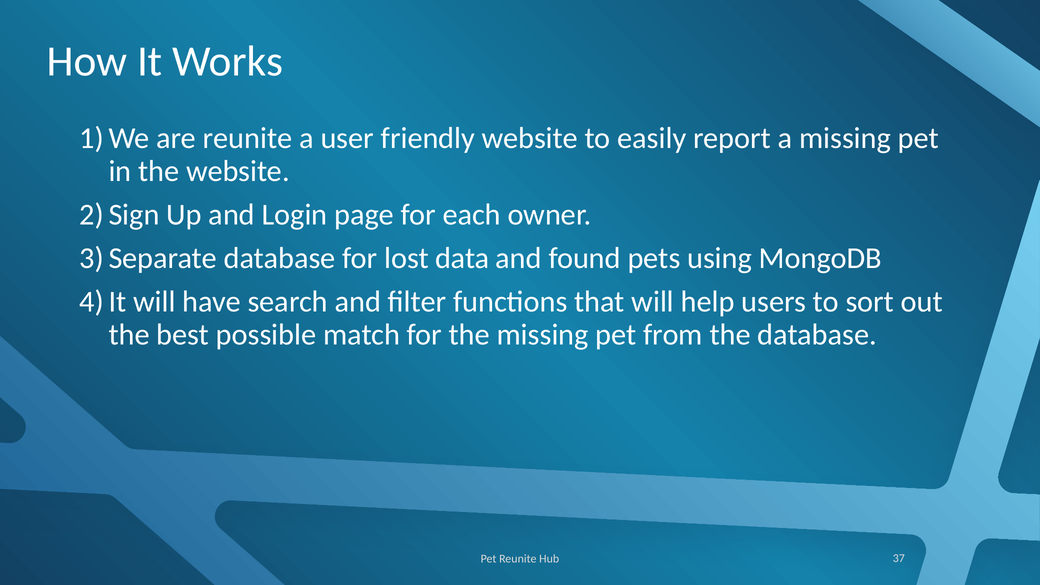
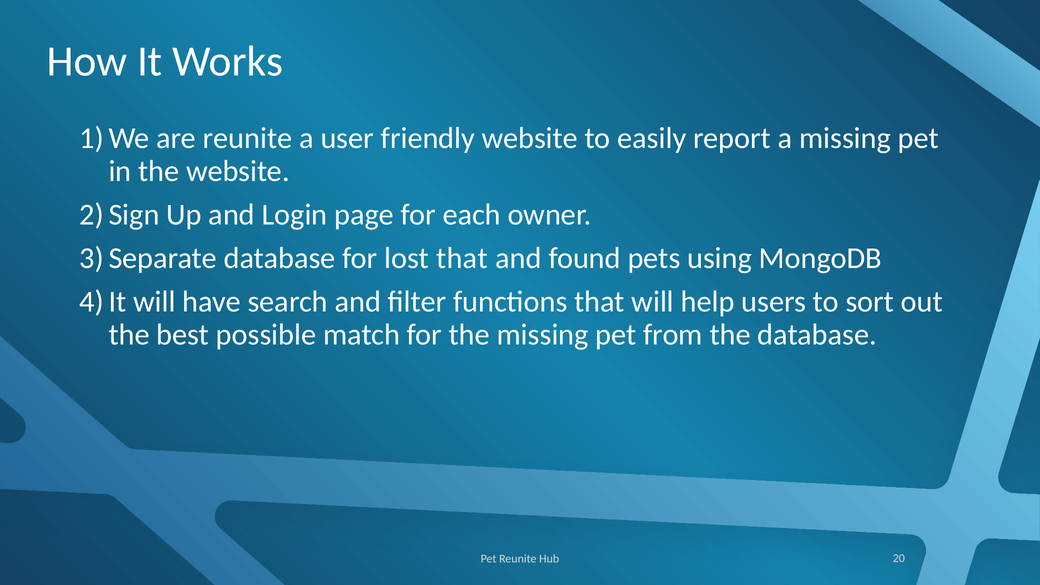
lost data: data -> that (462, 258)
37: 37 -> 20 (899, 558)
